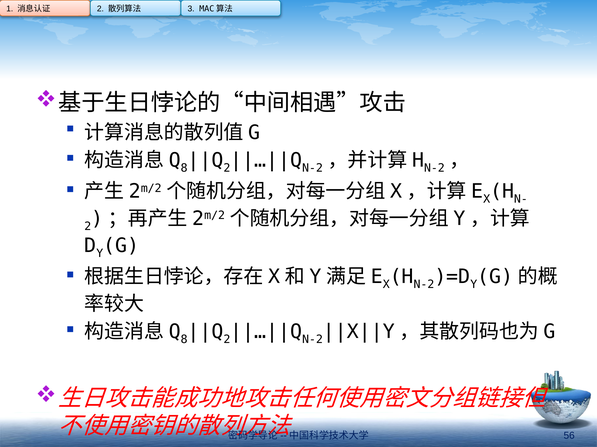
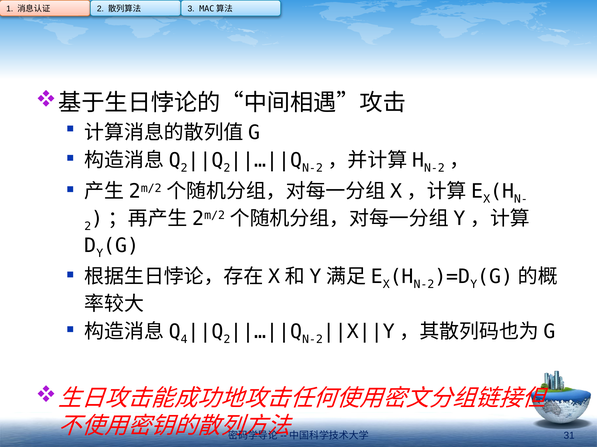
8: 8 -> 2 (184, 168)
8: 8 -> 4 (184, 340)
56: 56 -> 31 (569, 436)
